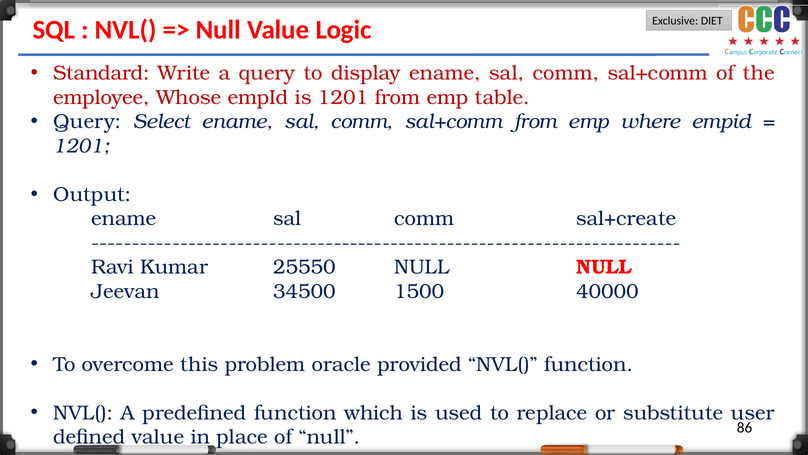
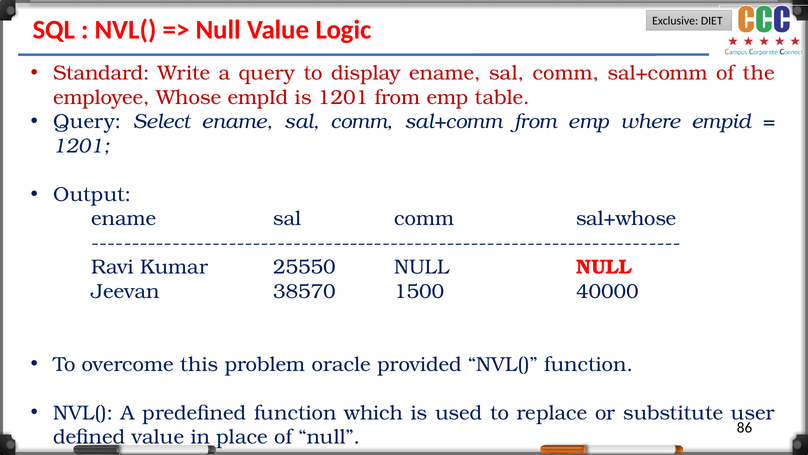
sal+create: sal+create -> sal+whose (626, 219)
34500: 34500 -> 38570 (304, 291)
